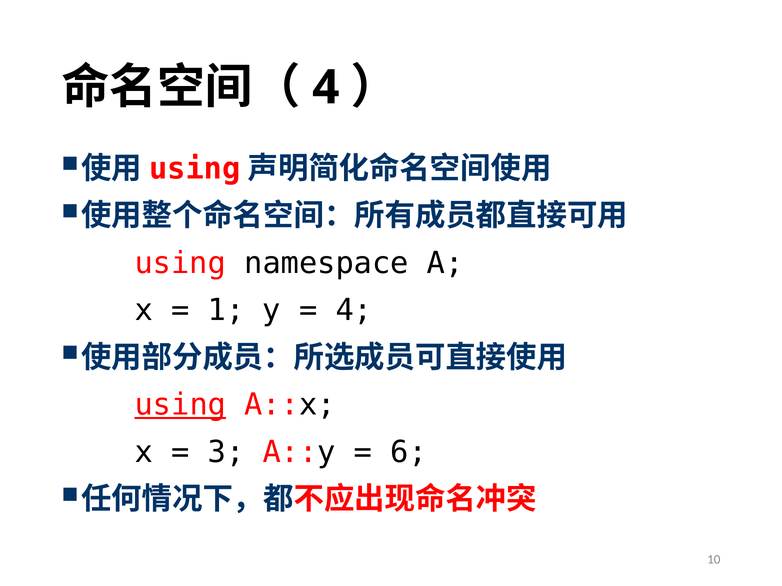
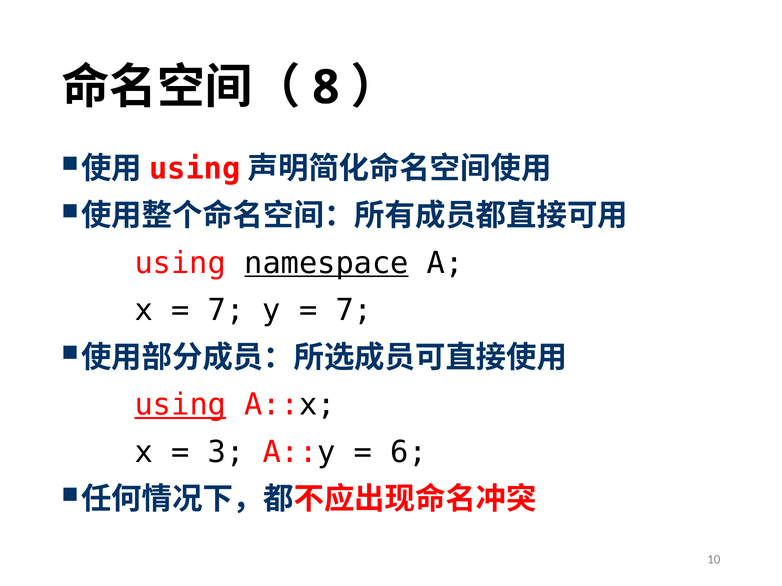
4: 4 -> 8 (326, 88)
namespace underline: none -> present (327, 263)
1: 1 -> 7 (226, 311)
4: 4 -> 7 (354, 311)
